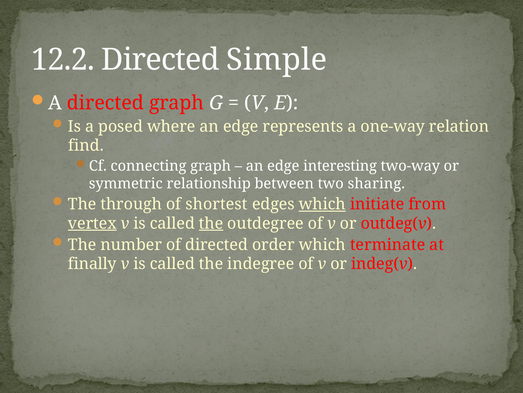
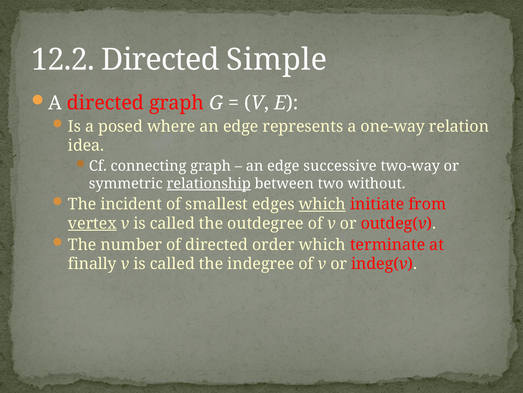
find: find -> idea (86, 145)
interesting: interesting -> successive (340, 166)
relationship underline: none -> present (209, 183)
sharing: sharing -> without (376, 183)
through: through -> incident (131, 204)
shortest: shortest -> smallest (217, 204)
the underline: present -> none (211, 223)
